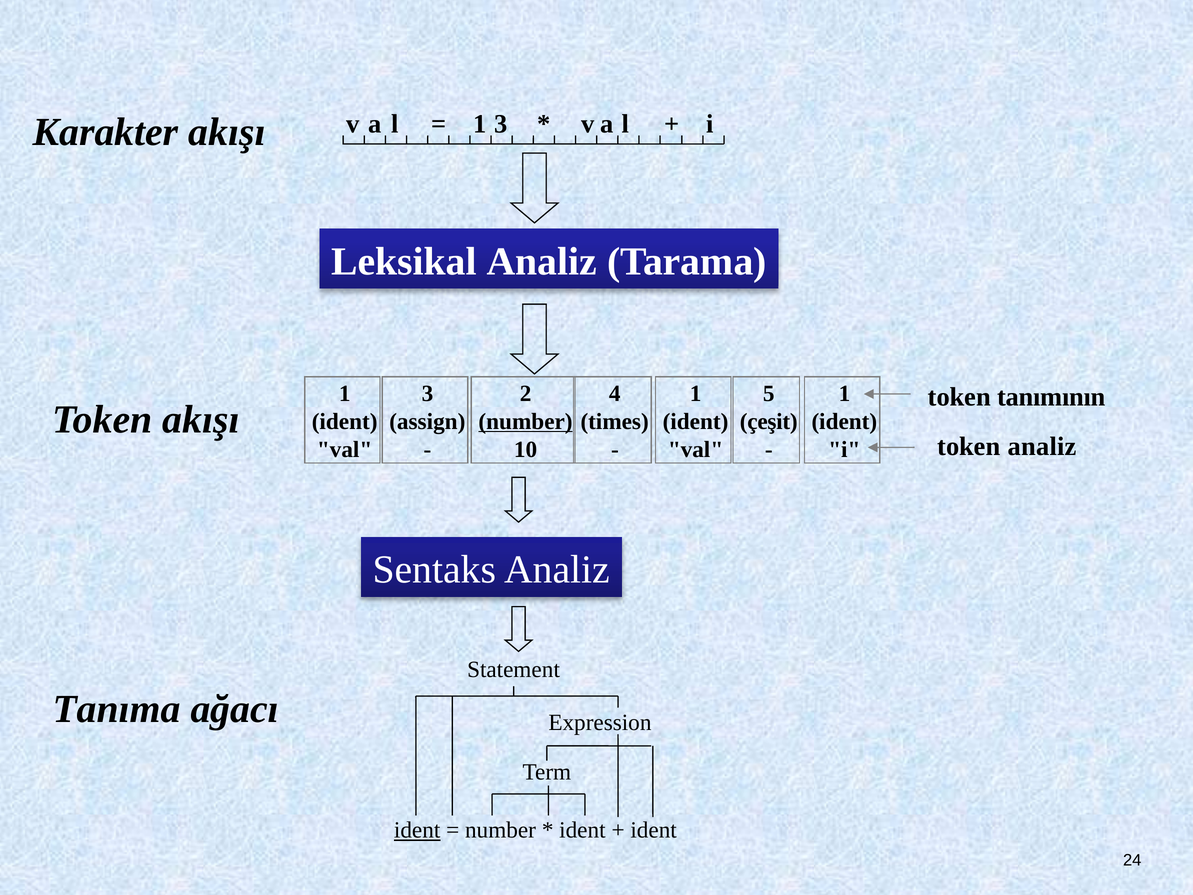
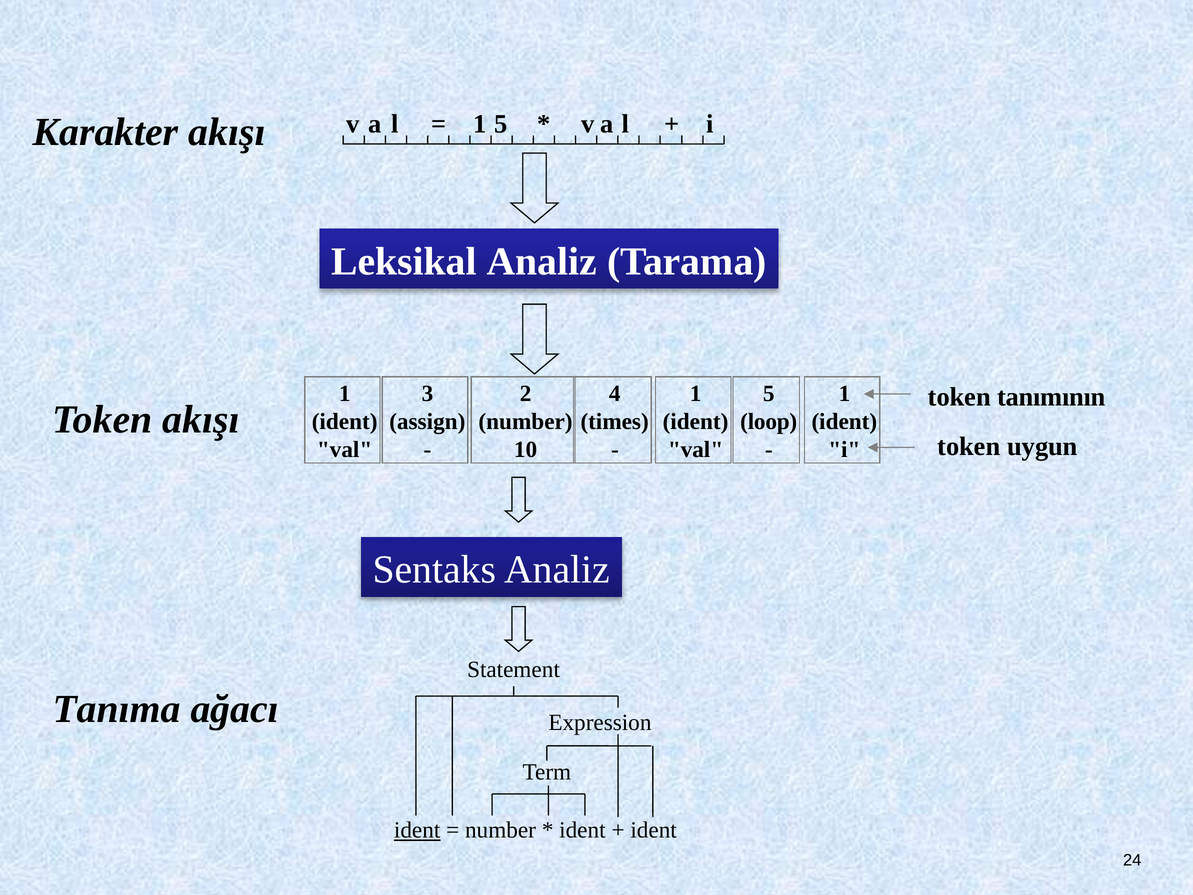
3: 3 -> 5 (501, 124)
number underline: present -> none (526, 421)
çeşit: çeşit -> loop (769, 421)
token analiz: analiz -> uygun (1042, 447)
